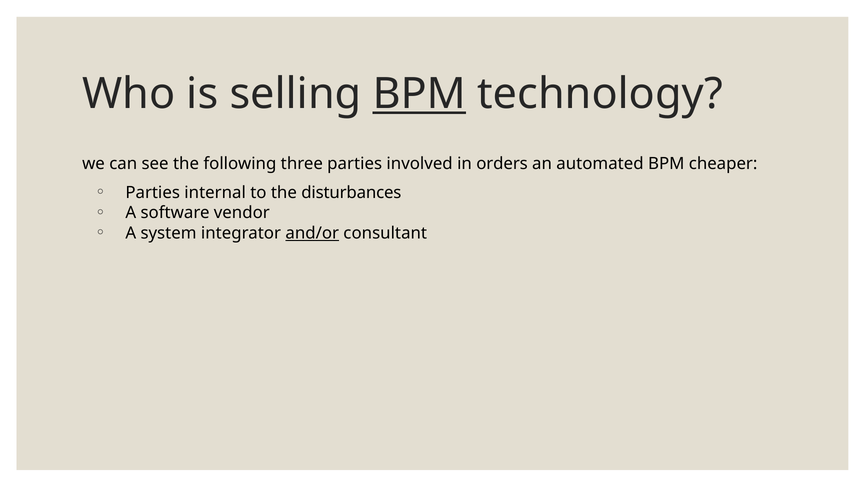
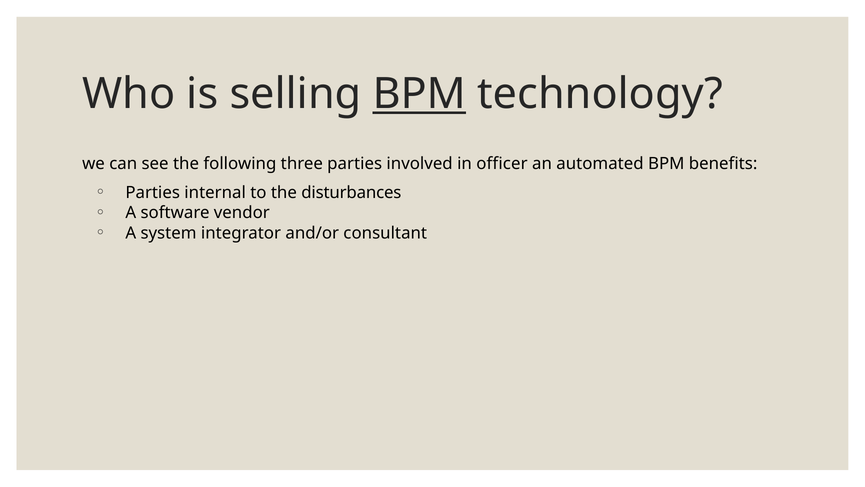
orders: orders -> officer (502, 164)
cheaper: cheaper -> benefits (723, 164)
and/or underline: present -> none (312, 233)
